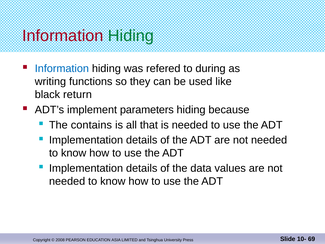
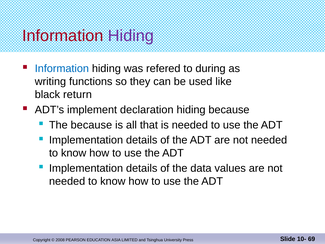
Hiding colour: green -> purple (131, 36)
parameters: parameters -> declaration (147, 110)
The contains: contains -> because (91, 125)
